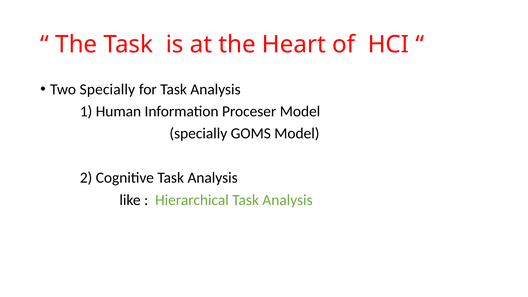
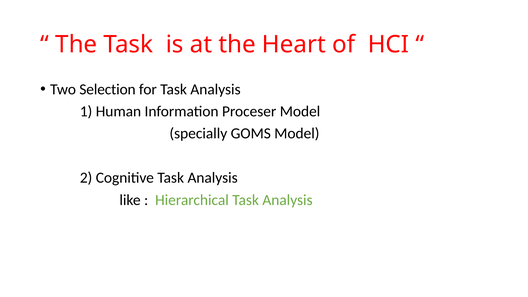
Two Specially: Specially -> Selection (108, 89)
